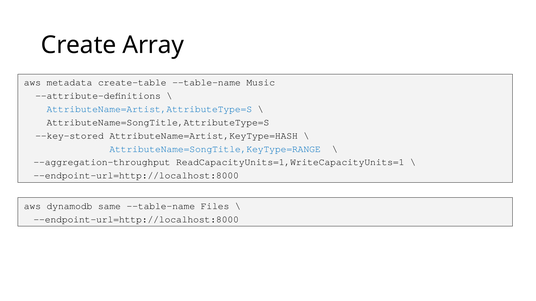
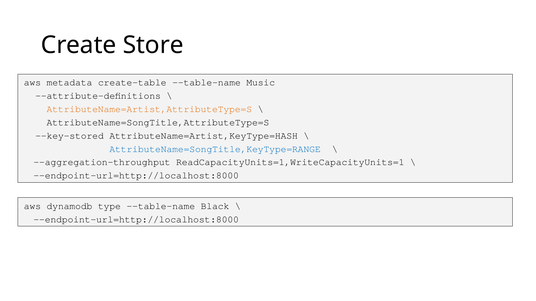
Array: Array -> Store (153, 45)
AttributeName=Artist,AttributeType=S colour: blue -> orange (149, 109)
same: same -> type (109, 206)
Files: Files -> Black (215, 206)
